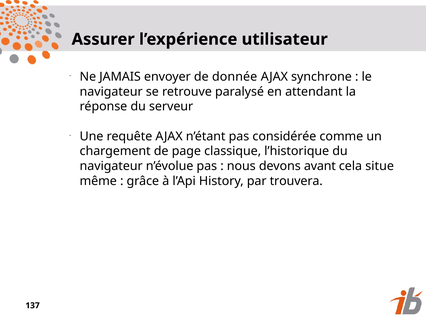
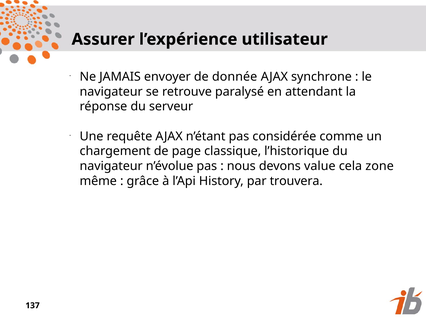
avant: avant -> value (320, 166)
situe: situe -> zone (380, 166)
